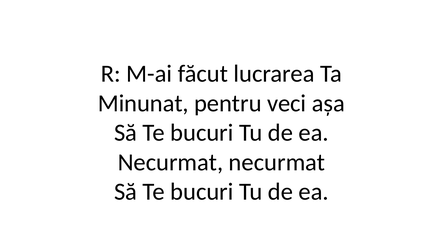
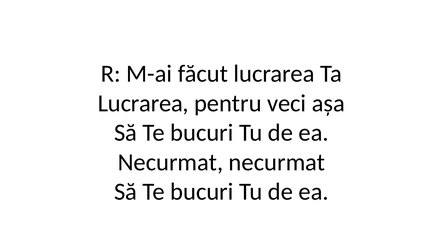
Minunat: Minunat -> Lucrarea (143, 103)
